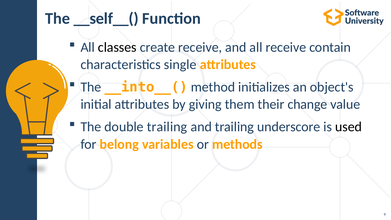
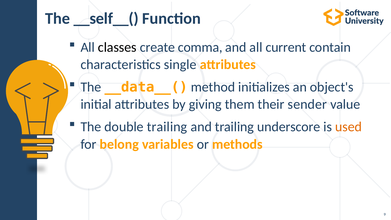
create receive: receive -> comma (200, 47)
all receive: receive -> current (286, 47)
__into__(: __into__( -> __data__( (146, 87)
change: change -> sender (307, 104)
used colour: black -> orange (348, 127)
